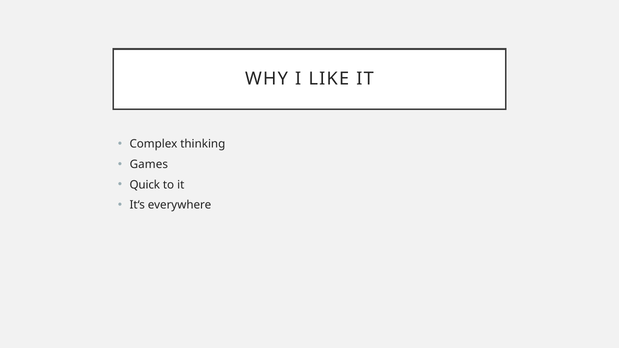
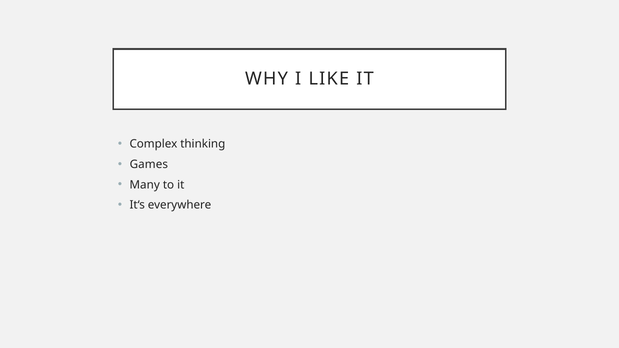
Quick: Quick -> Many (145, 185)
